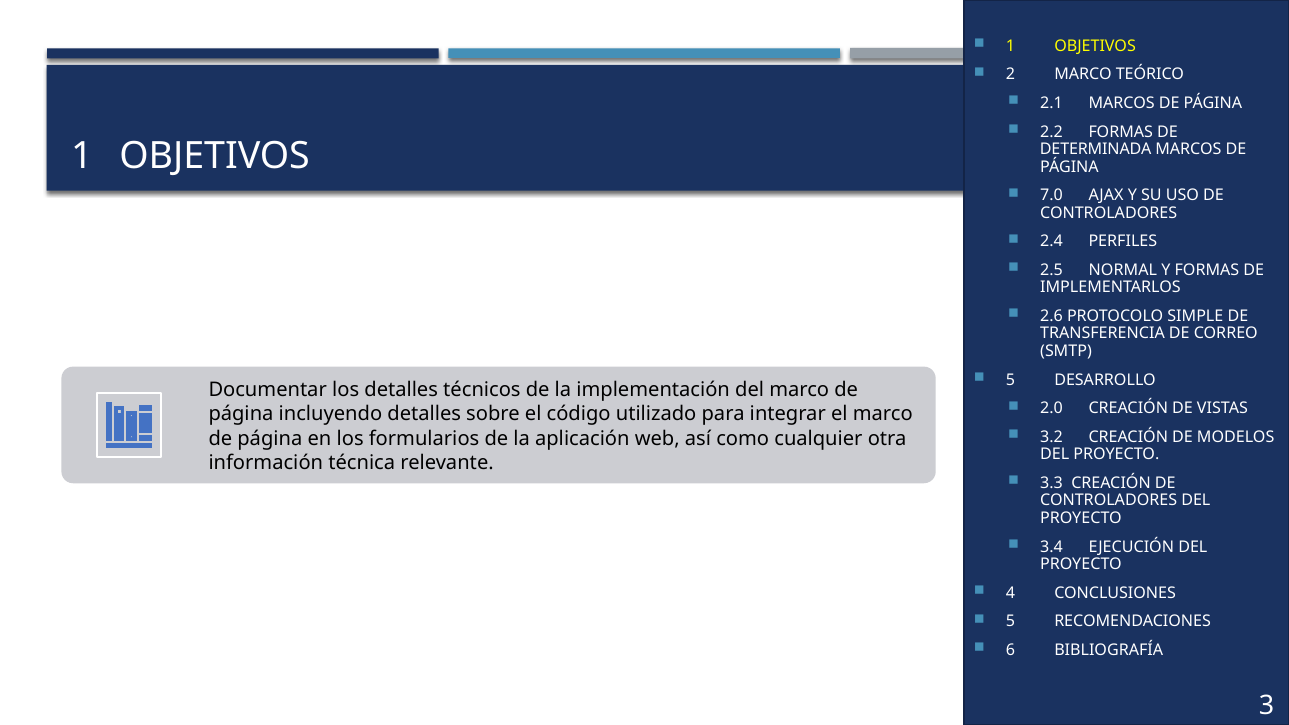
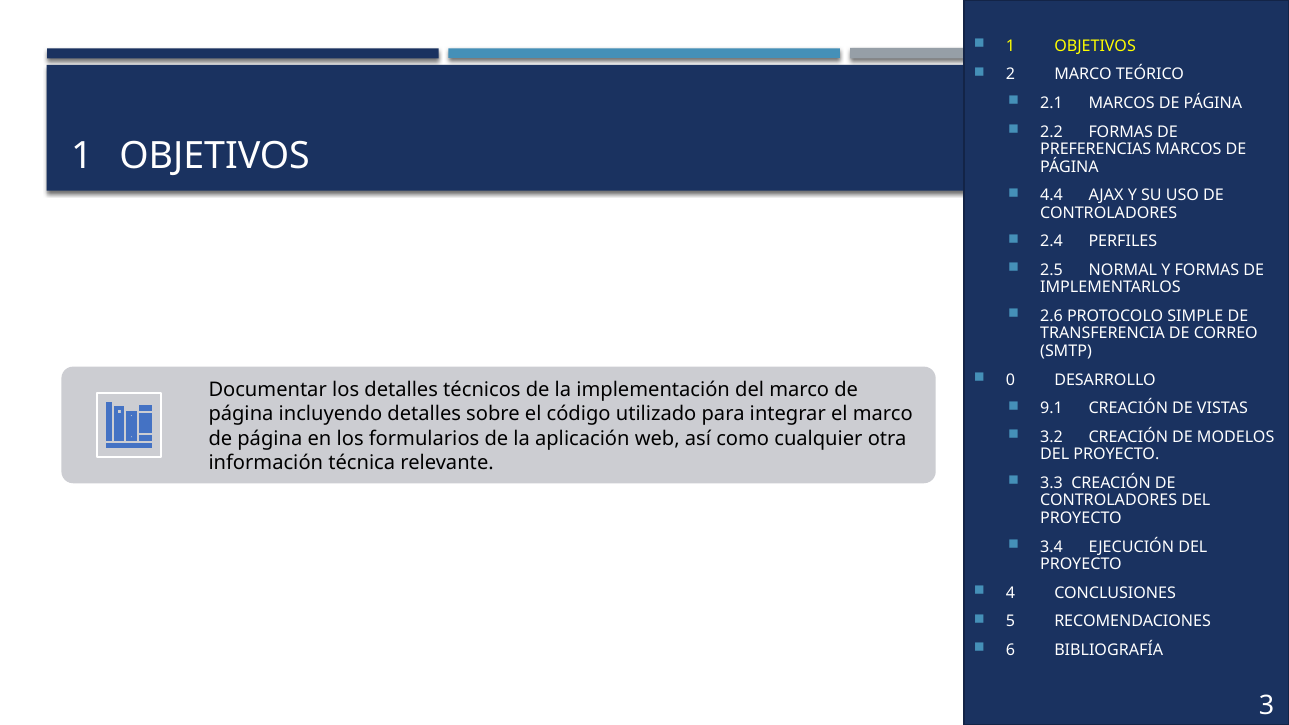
DETERMINADA: DETERMINADA -> PREFERENCIAS (1096, 149)
7.0: 7.0 -> 4.4 (1052, 195)
5: 5 -> 0 (1011, 380)
2.0: 2.0 -> 9.1 (1052, 408)
